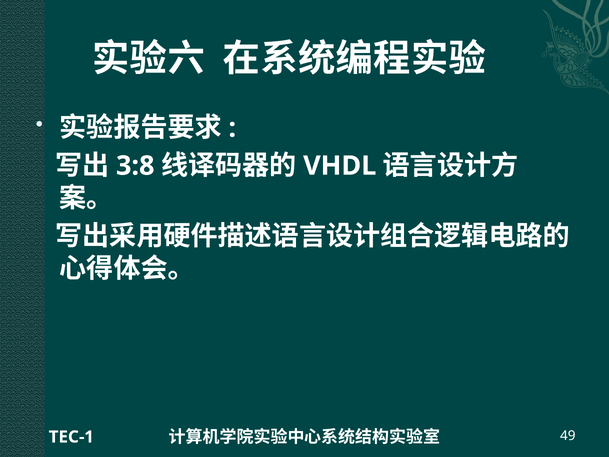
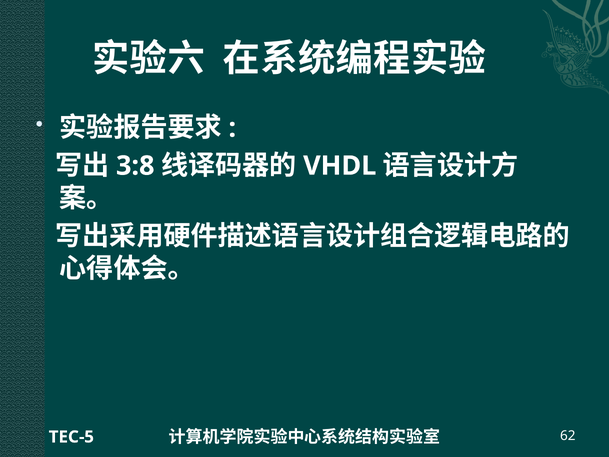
TEC-1: TEC-1 -> TEC-5 (71, 437)
49: 49 -> 62 (568, 435)
